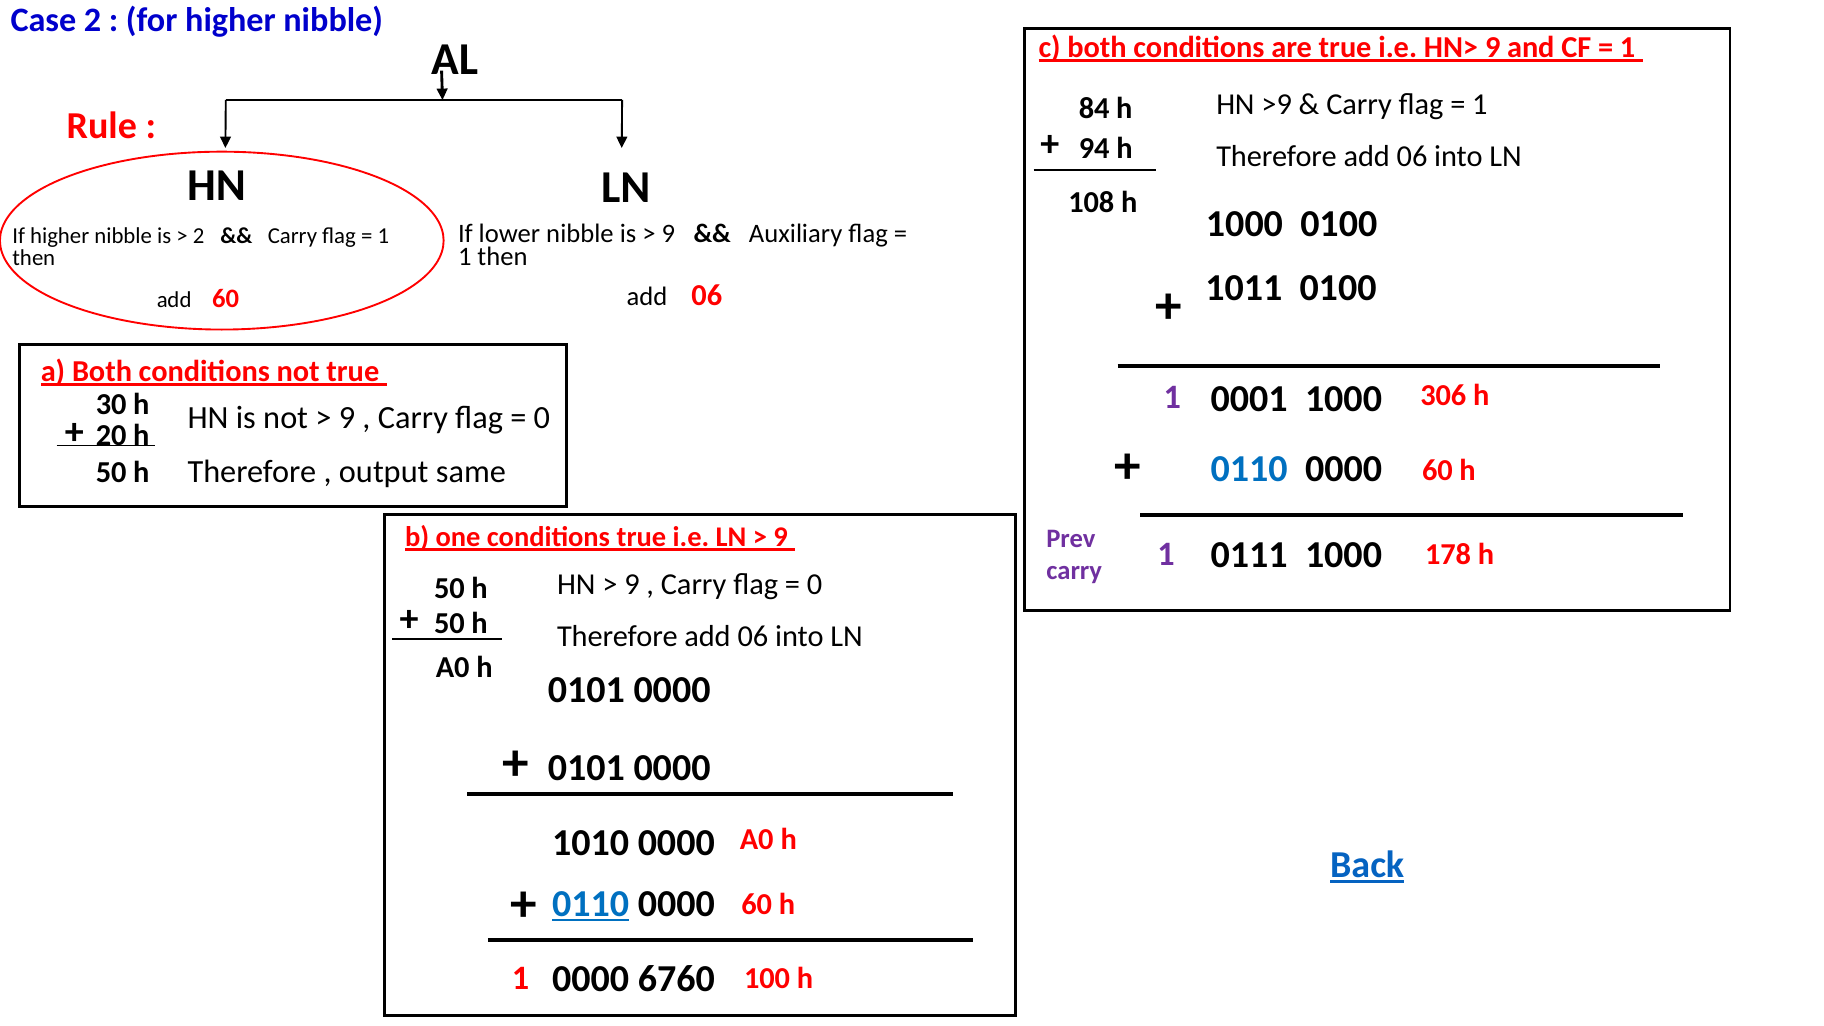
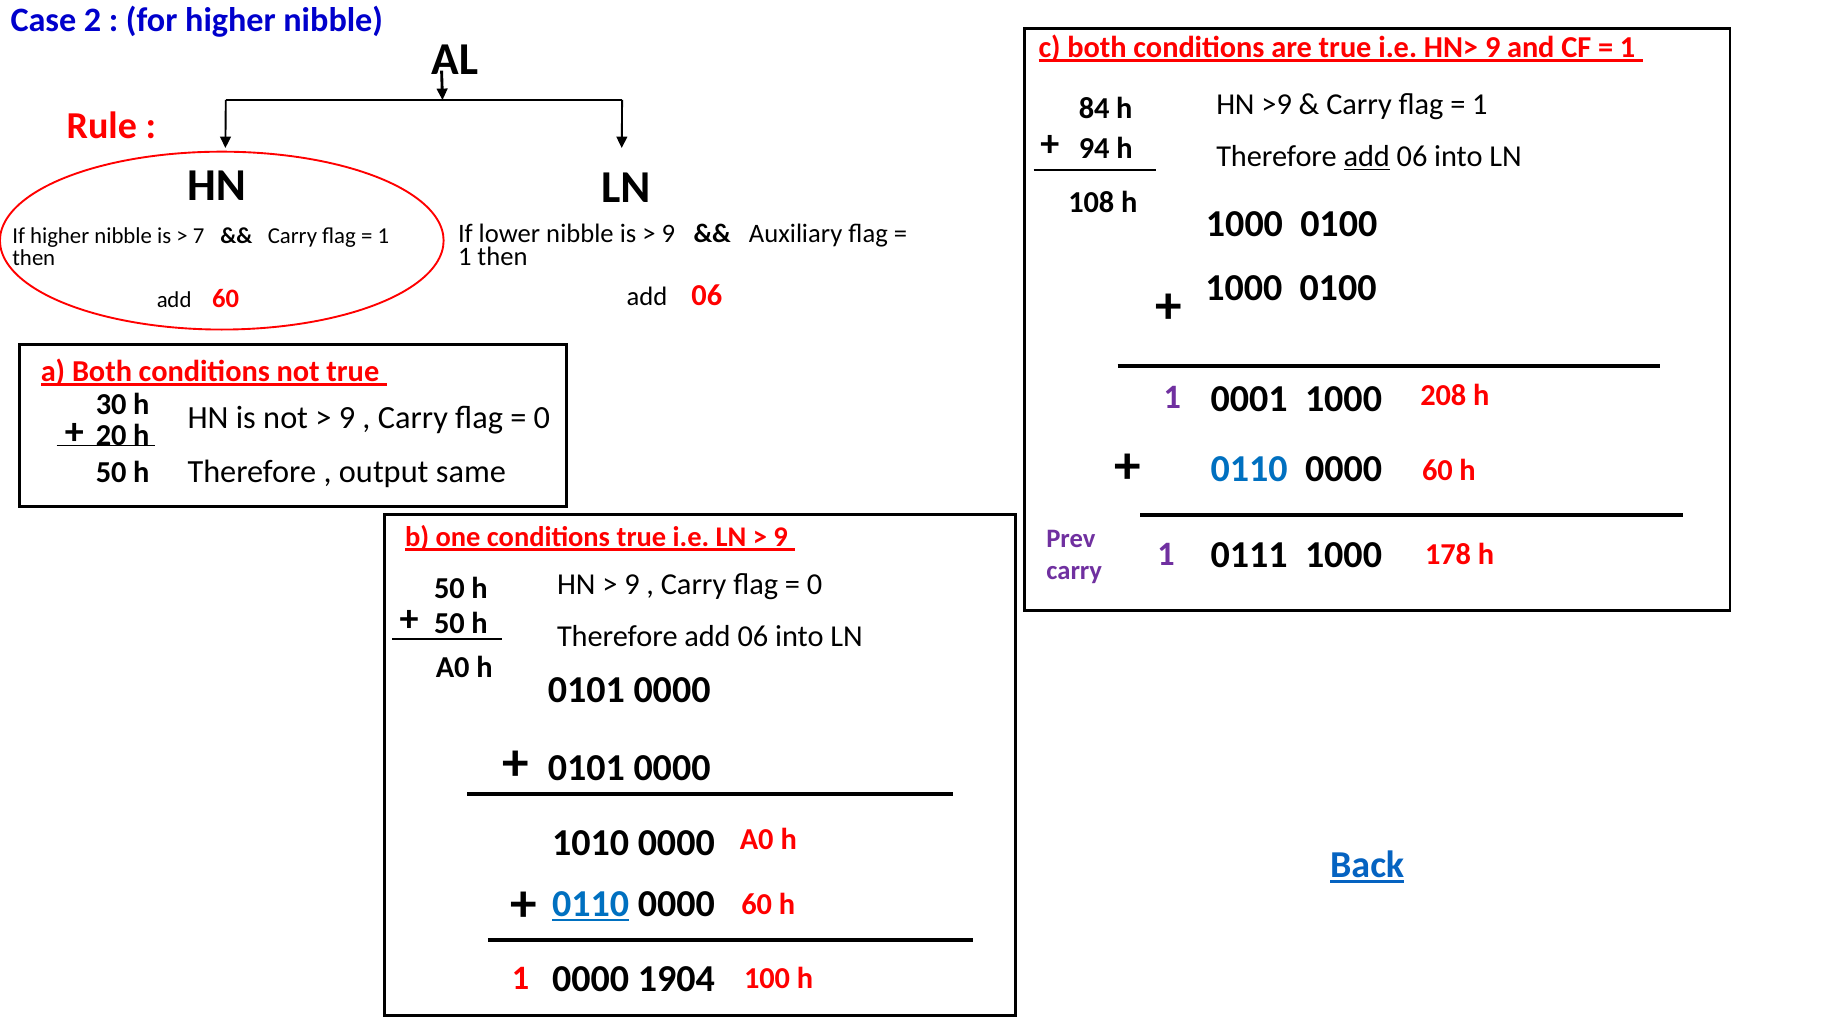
add underline: none -> present (1367, 156)
2: 2 -> 7 (199, 236)
1011: 1011 -> 1000 (1244, 288)
306: 306 -> 208 (1443, 396)
6760: 6760 -> 1904 (676, 979)
